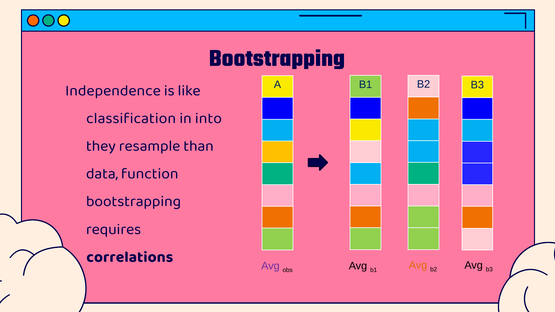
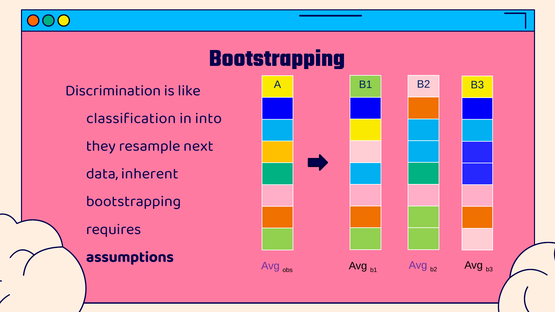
Independence: Independence -> Discrimination (113, 90)
than: than -> next (198, 146)
function: function -> inherent (150, 174)
correlations: correlations -> assumptions (130, 257)
Avg colour: orange -> purple (418, 265)
